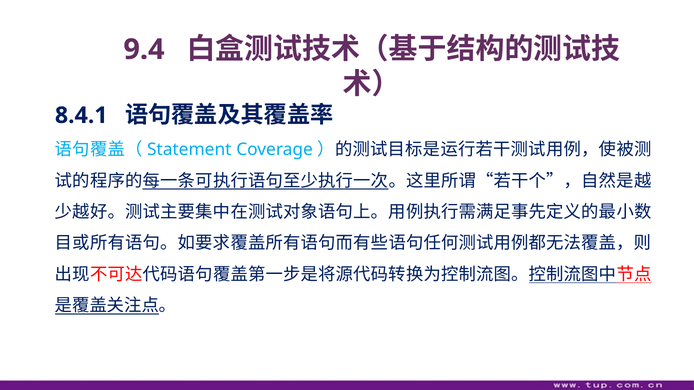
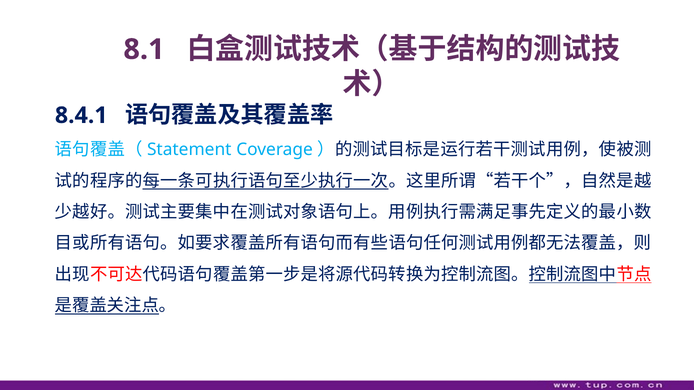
9.4: 9.4 -> 8.1 (144, 49)
